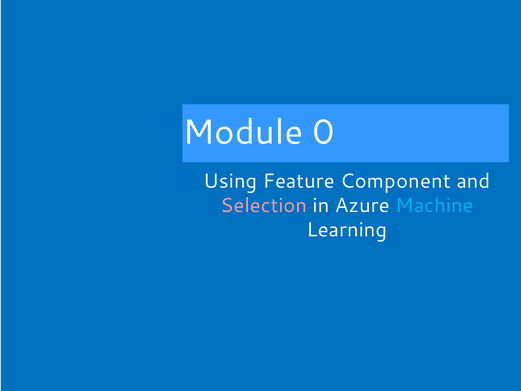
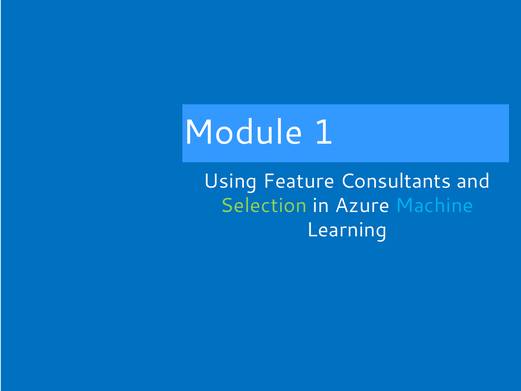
0: 0 -> 1 (324, 132)
Component: Component -> Consultants (396, 181)
Selection colour: pink -> light green (264, 205)
